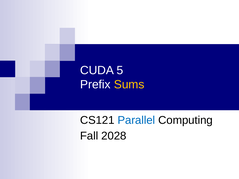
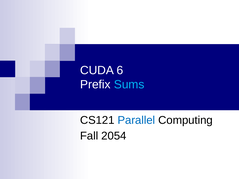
5: 5 -> 6 (120, 70)
Sums colour: yellow -> light blue (129, 85)
2028: 2028 -> 2054 (114, 136)
